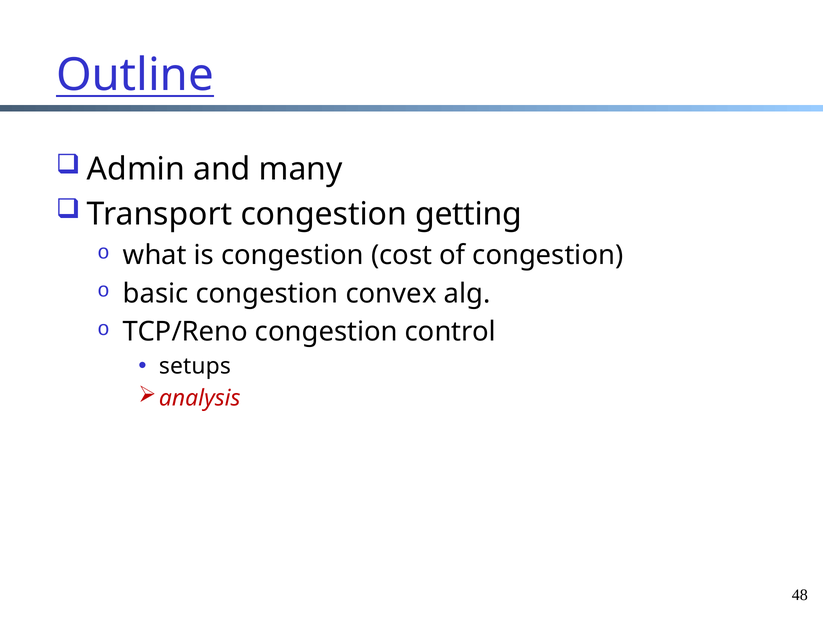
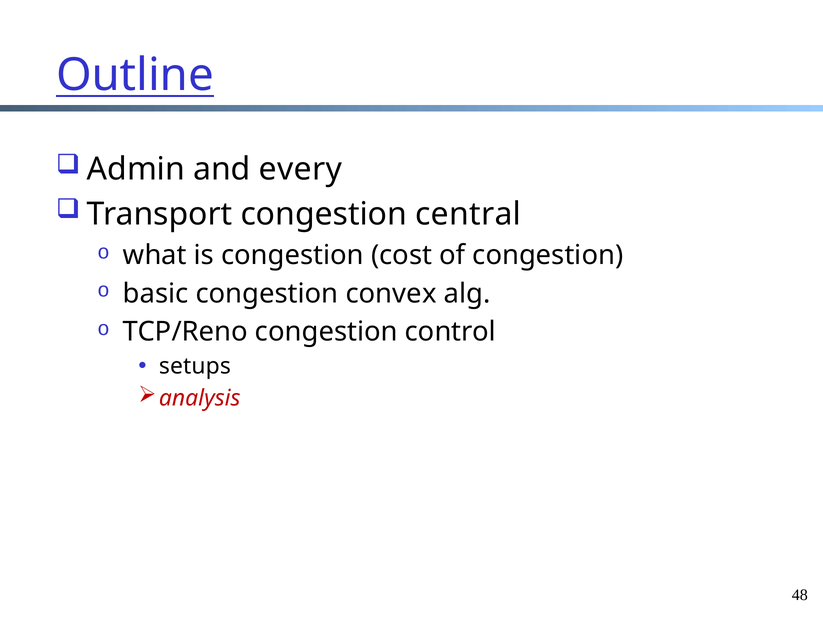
many: many -> every (300, 169)
getting: getting -> central (468, 214)
